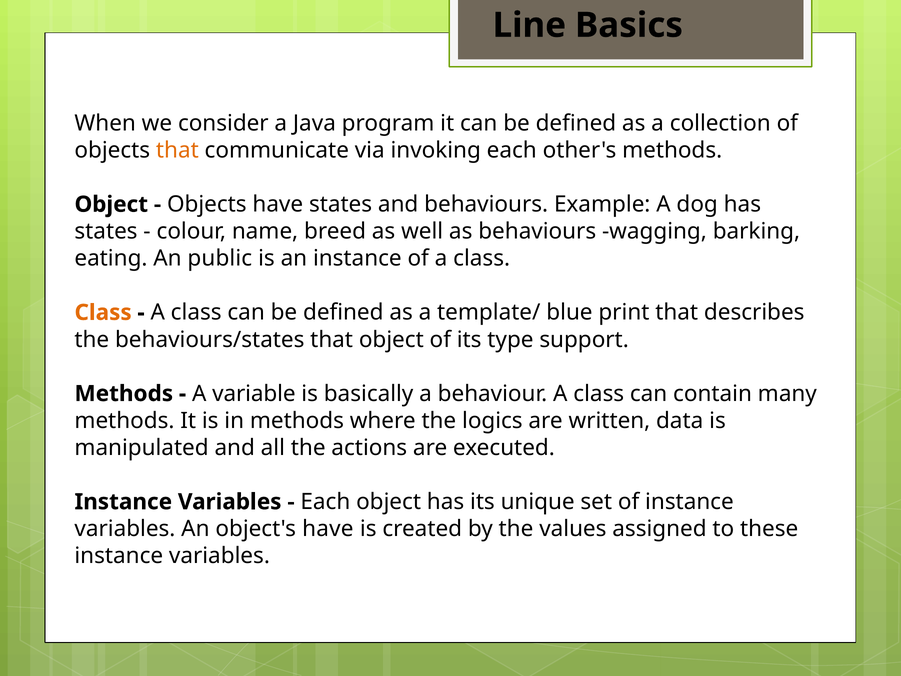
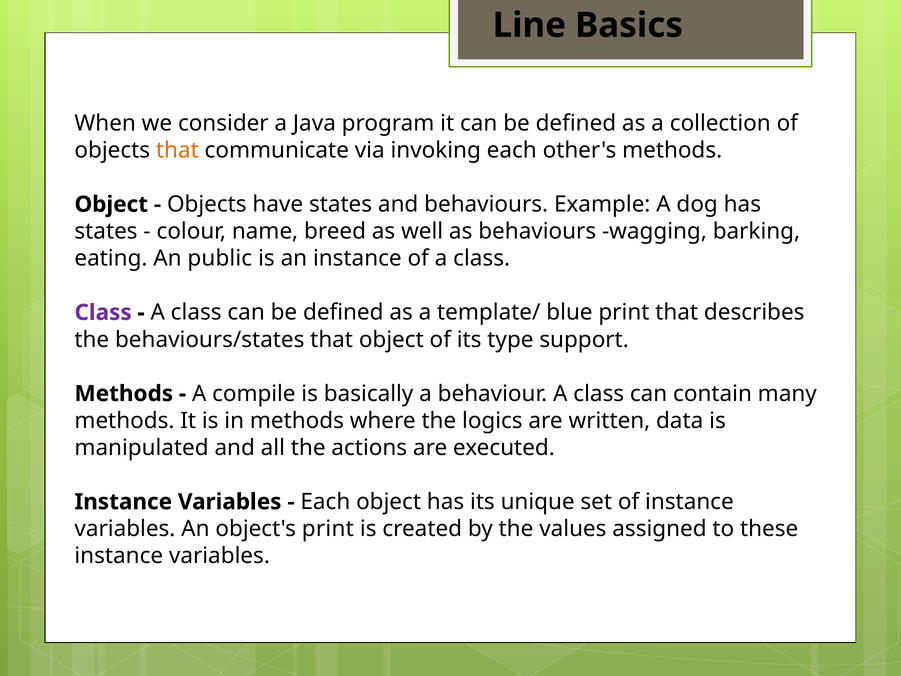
Class colour: orange -> purple (103, 312)
variable: variable -> compile (254, 394)
object's have: have -> print (328, 529)
